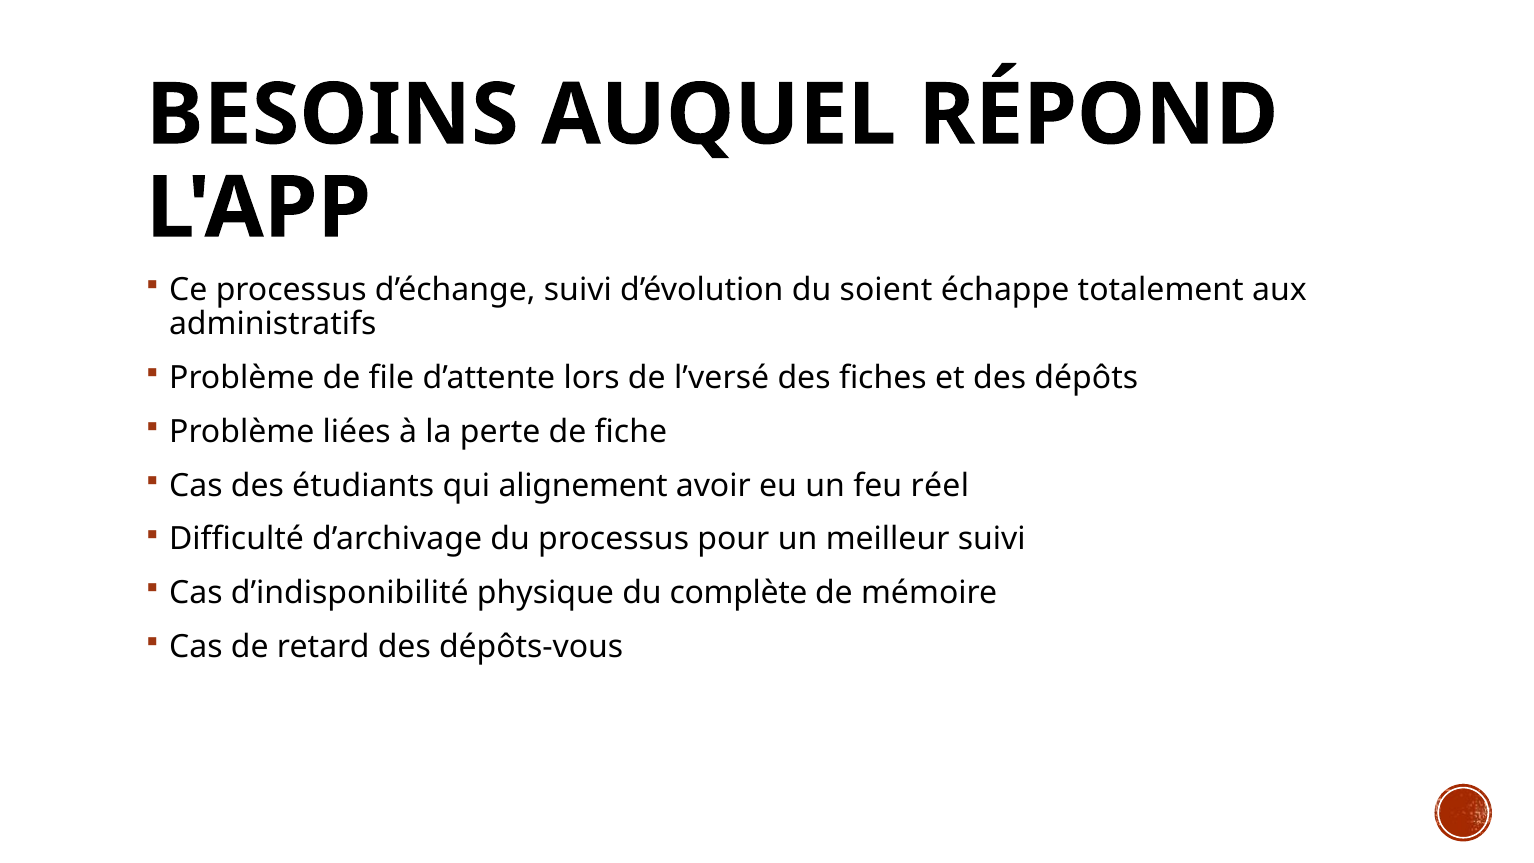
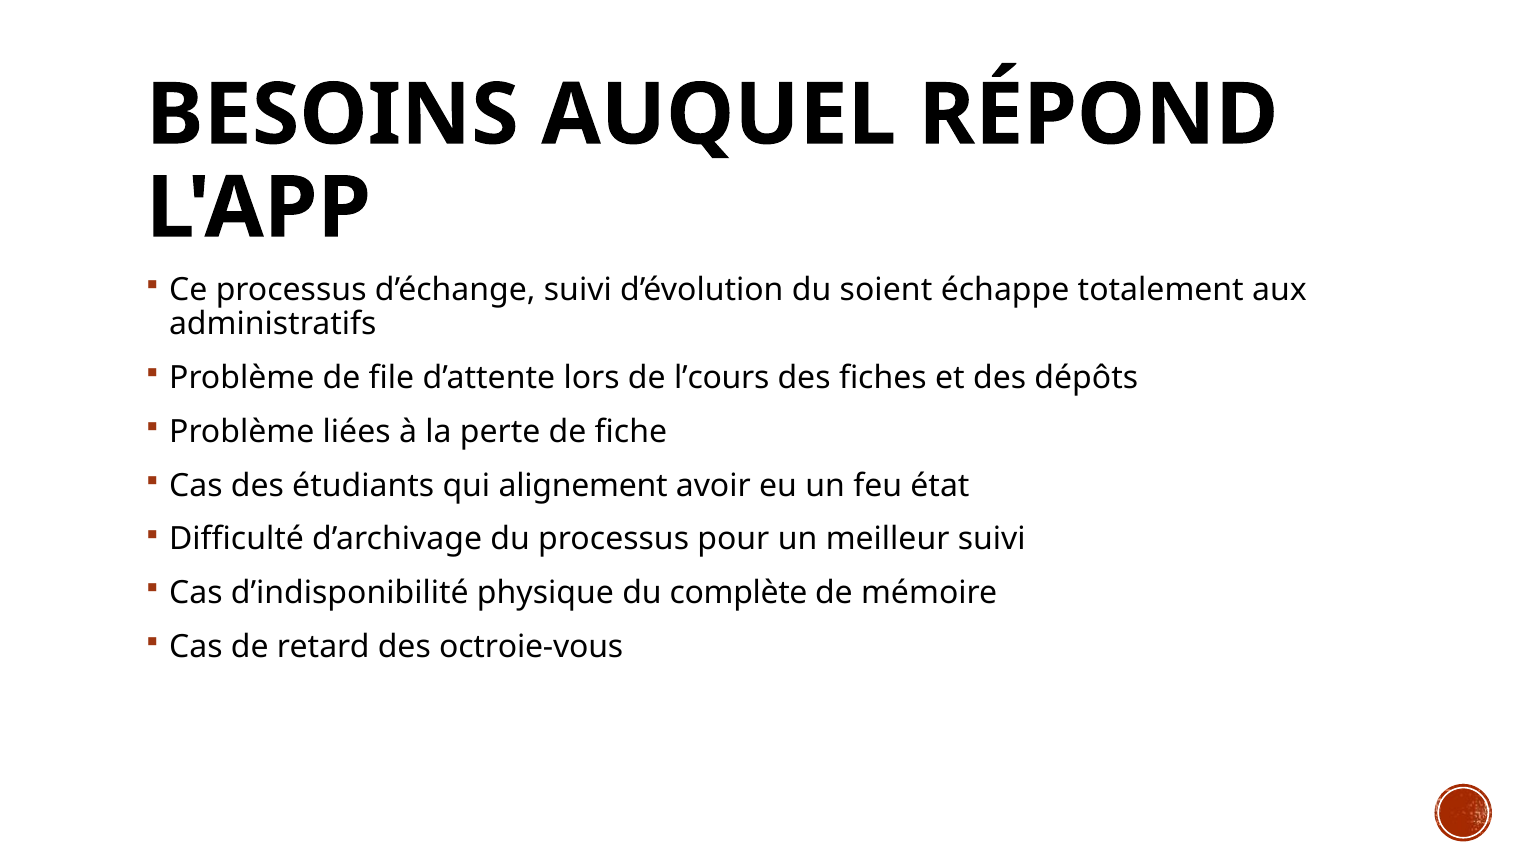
l’versé: l’versé -> l’cours (722, 378)
réel: réel -> état (940, 486)
dépôts-vous: dépôts-vous -> octroie-vous (531, 647)
